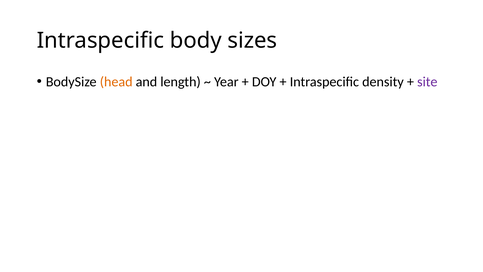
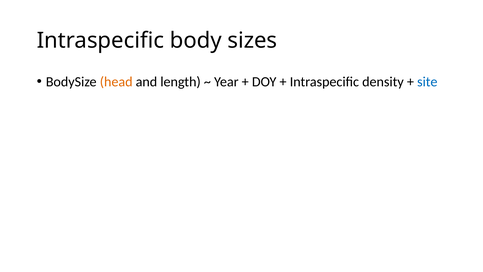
site colour: purple -> blue (427, 82)
